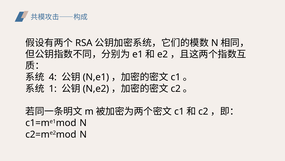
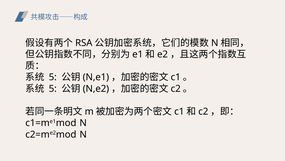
4: 4 -> 5 (53, 77)
1: 1 -> 5 (53, 88)
